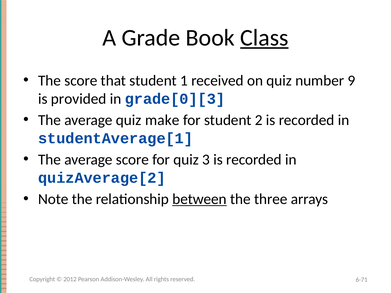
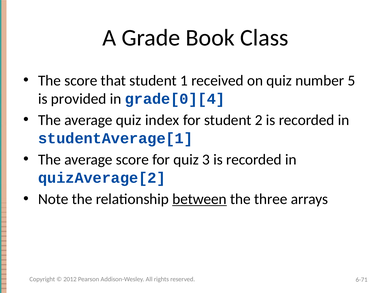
Class underline: present -> none (264, 38)
9: 9 -> 5 (351, 81)
grade[0][3: grade[0][3 -> grade[0][4 (175, 99)
make: make -> index (162, 120)
